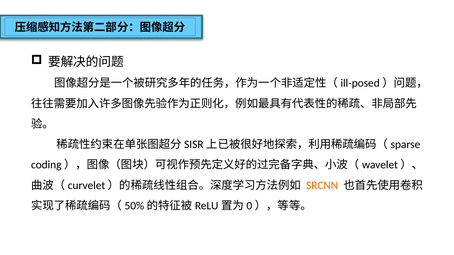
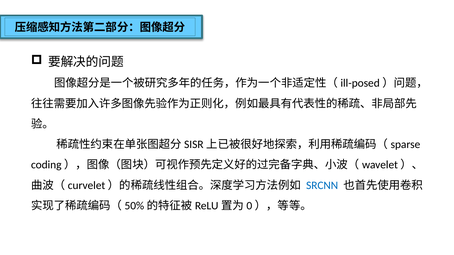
SRCNN colour: orange -> blue (322, 185)
